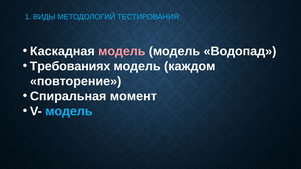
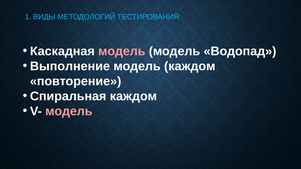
Требованиях: Требованиях -> Выполнение (70, 66)
Спиральная момент: момент -> каждом (133, 96)
модель colour: light blue -> pink (69, 111)
